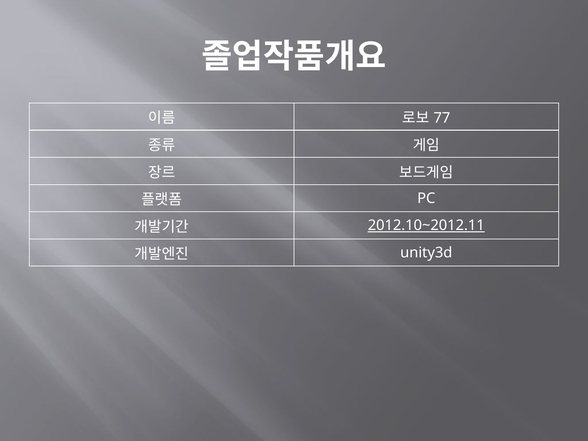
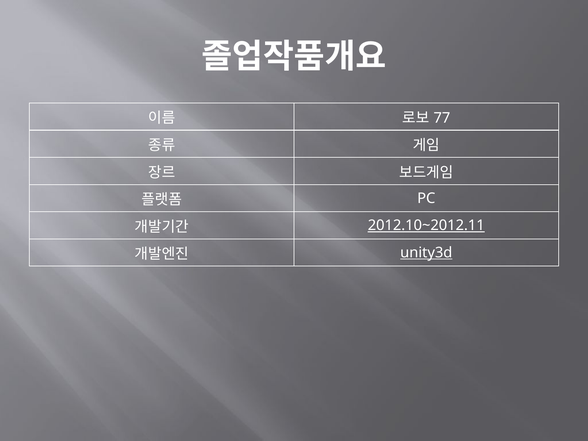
unity3d underline: none -> present (426, 253)
